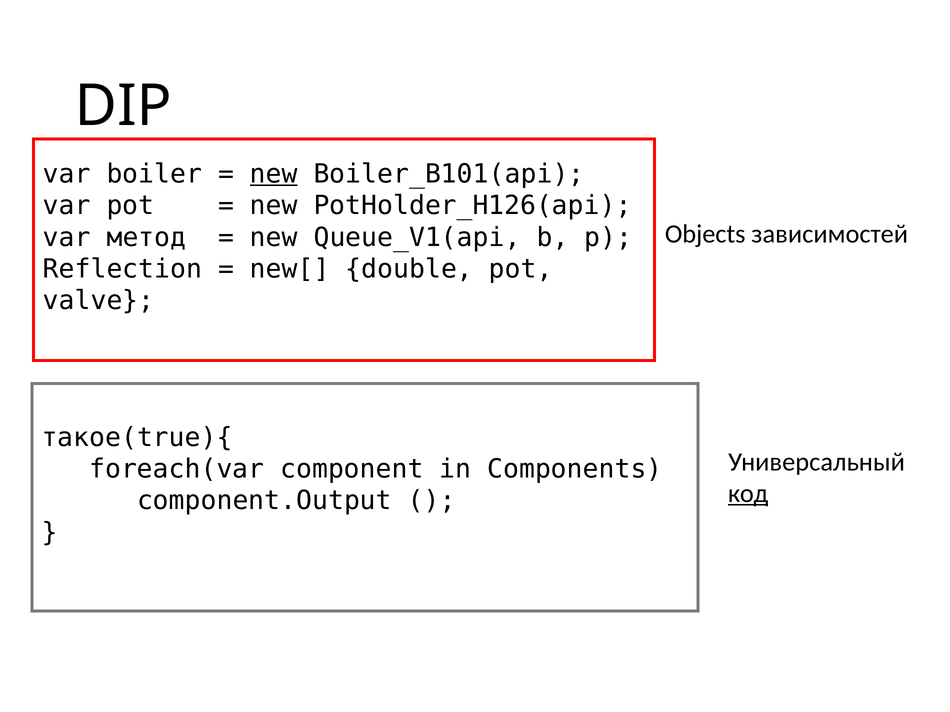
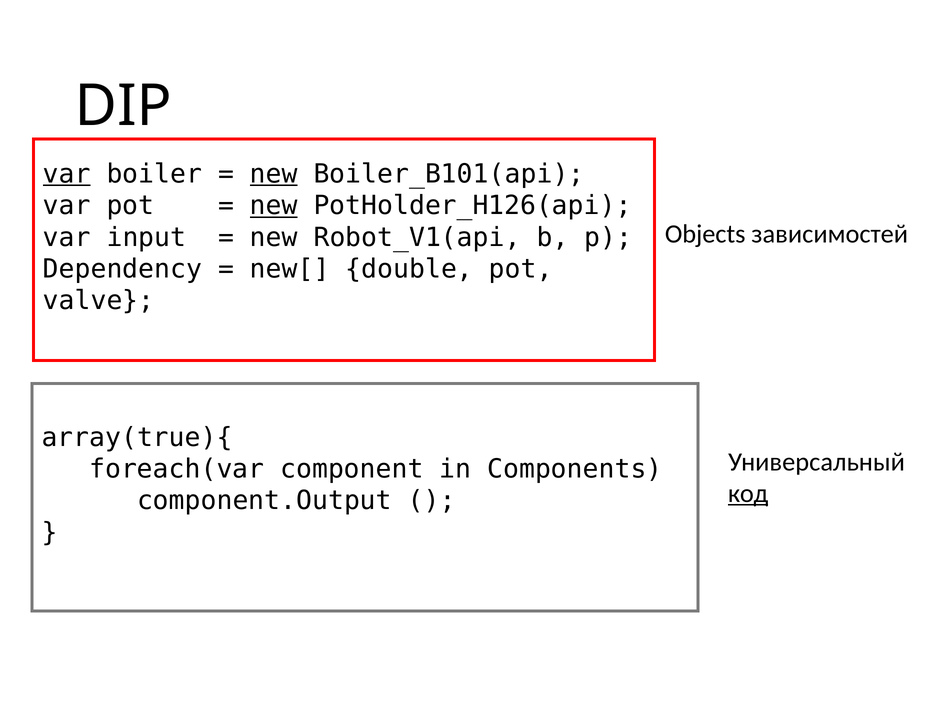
var underline: none -> present (67, 174)
new underline: none -> present (274, 206)
метод: метод -> input (146, 238)
Queue_V1(api: Queue_V1(api -> Robot_V1(api (417, 238)
Reflection: Reflection -> Dependency (122, 269)
такое(true){: такое(true){ -> array(true){ (137, 438)
